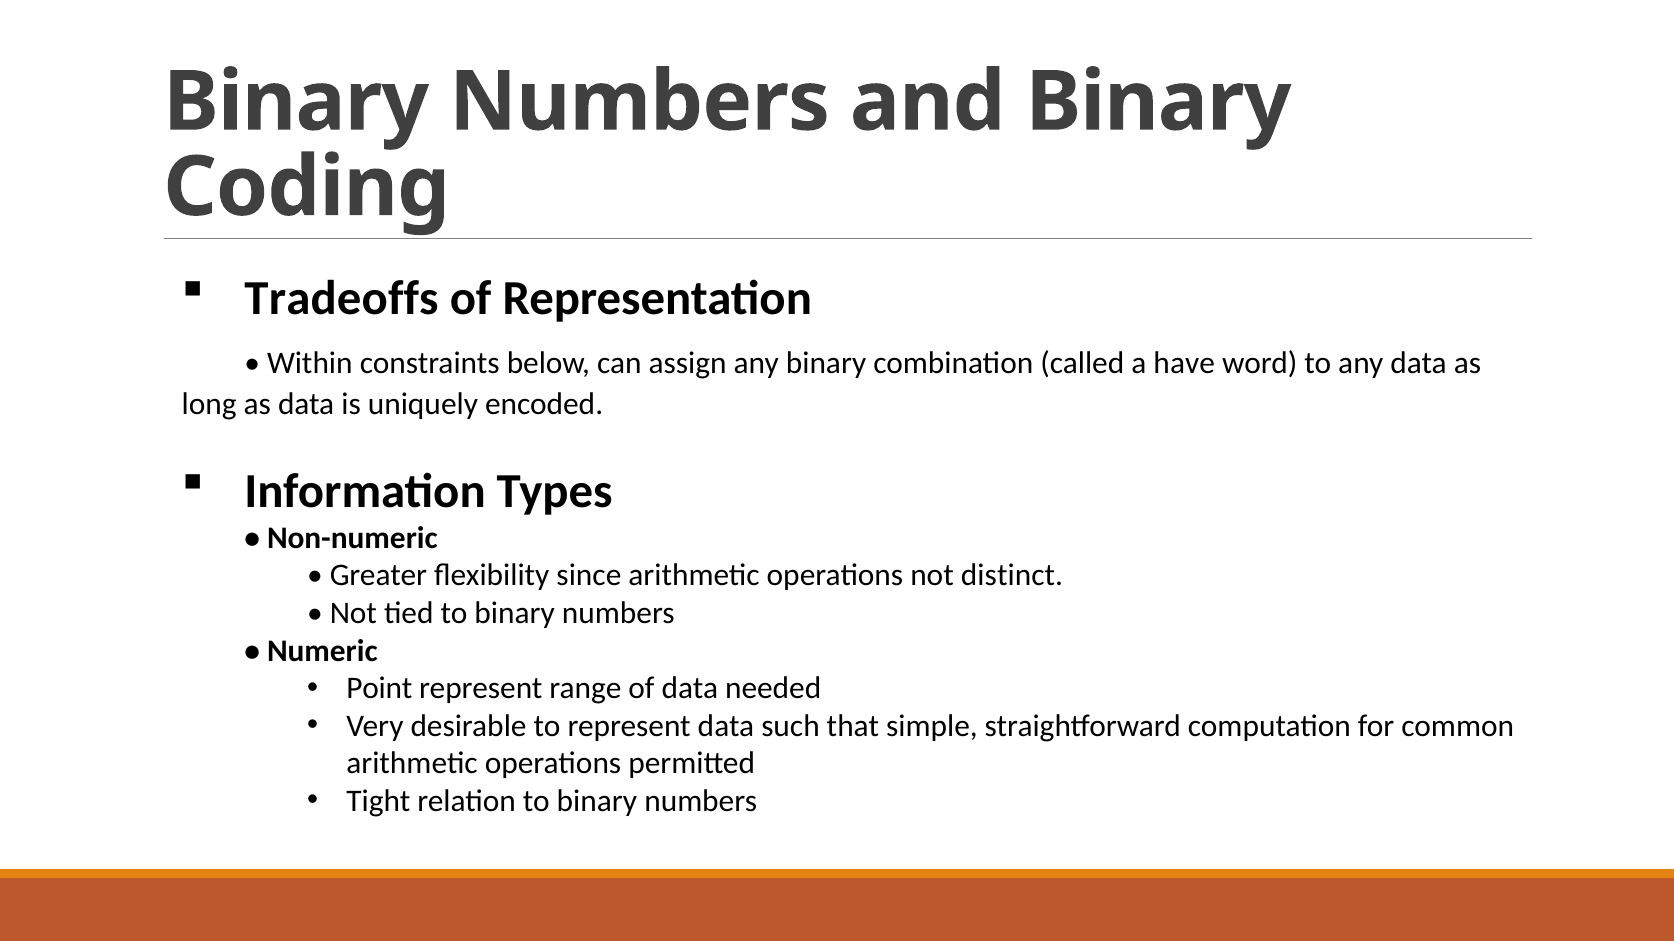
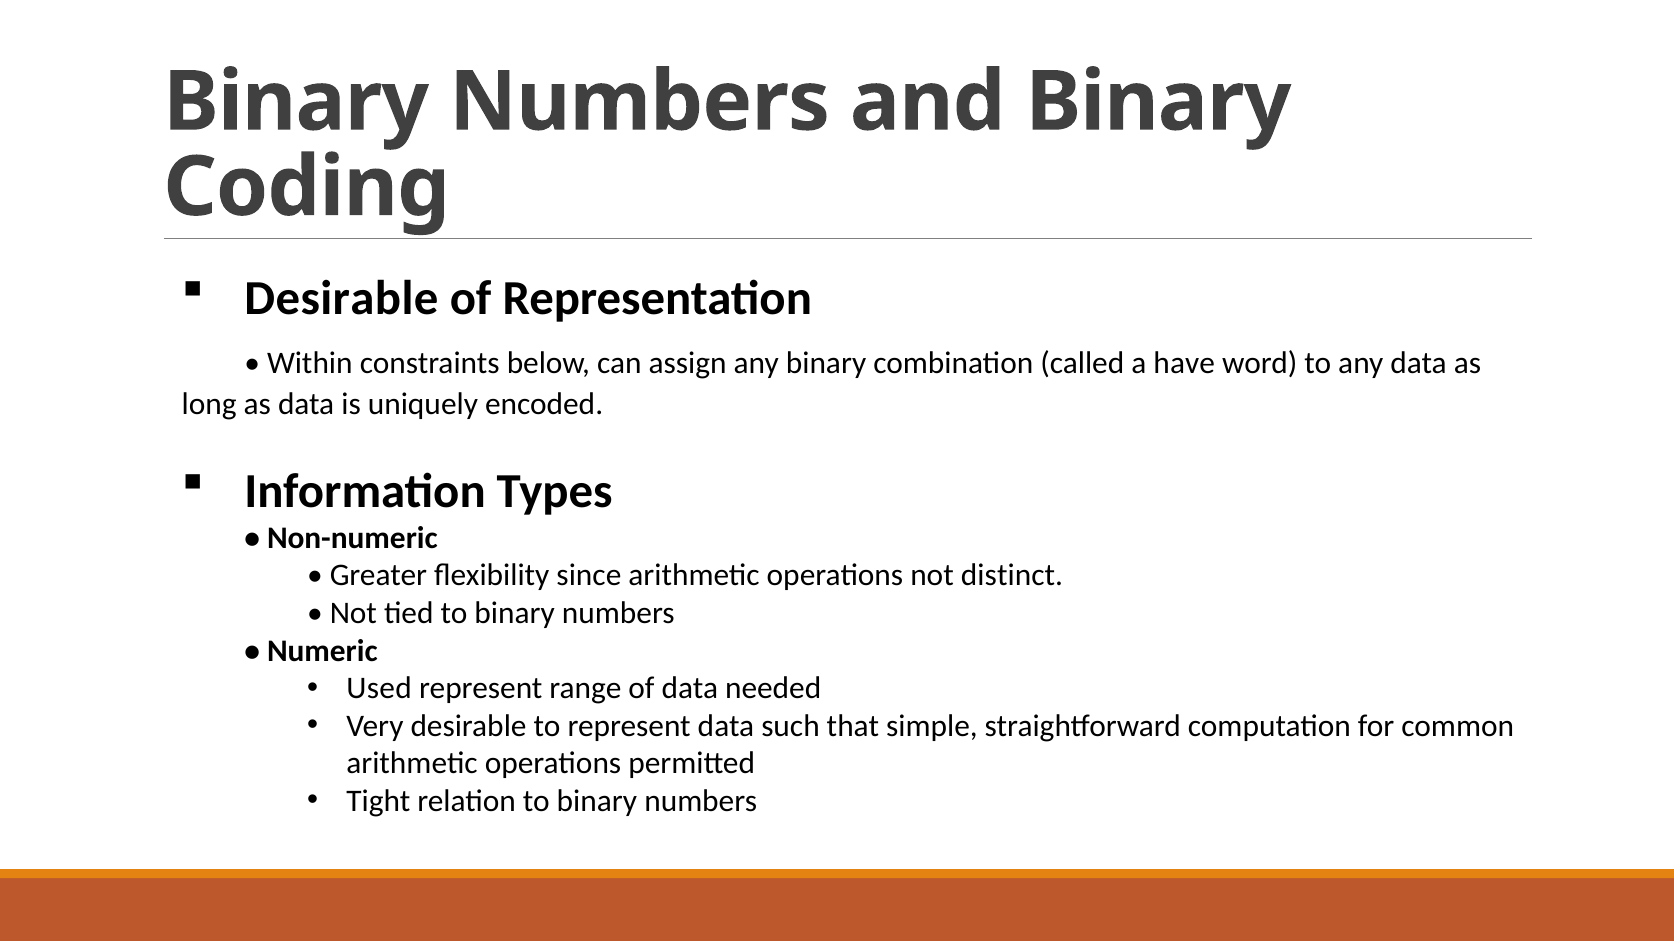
Tradeoffs: Tradeoffs -> Desirable (341, 299)
Point: Point -> Used (379, 689)
